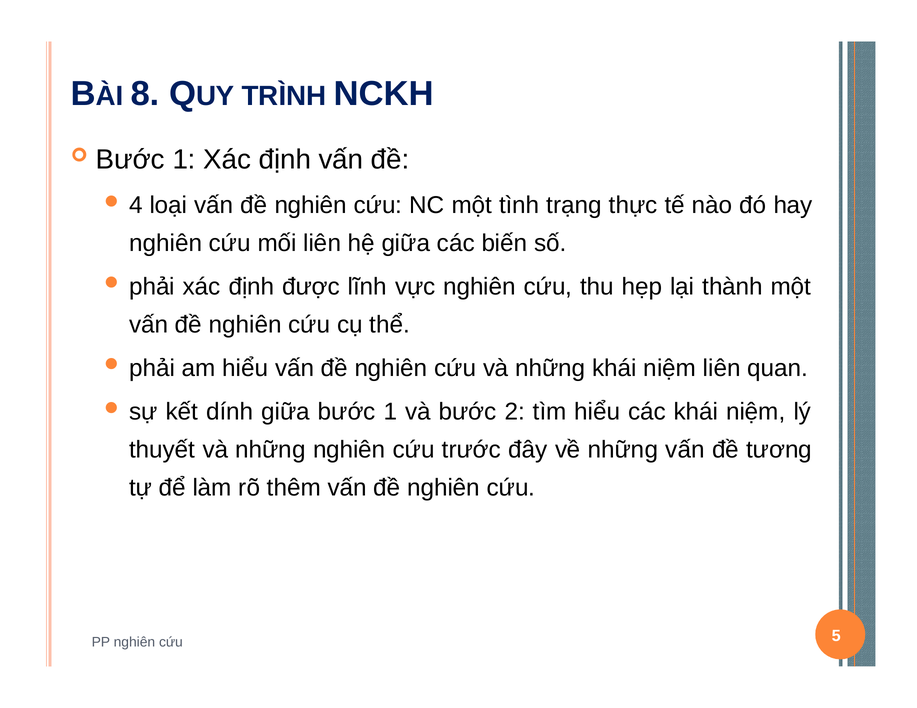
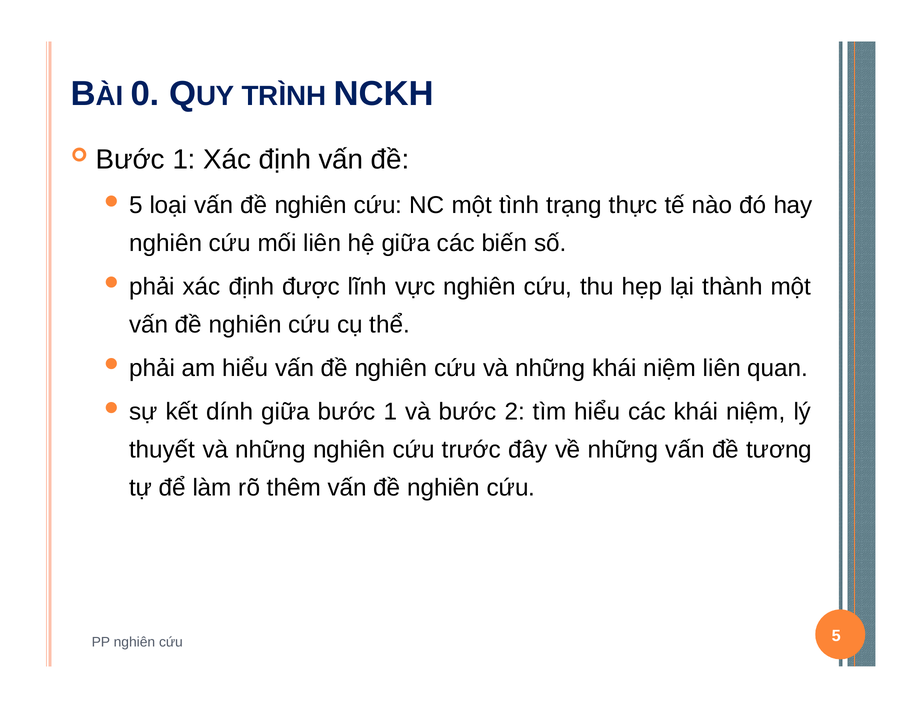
8: 8 -> 0 (145, 94)
4: 4 -> 5 (136, 206)
